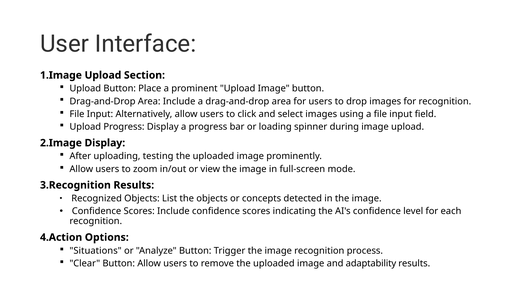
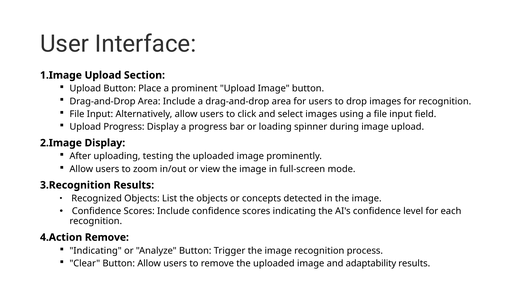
4.Action Options: Options -> Remove (107, 238)
Situations: Situations -> Indicating (96, 251)
